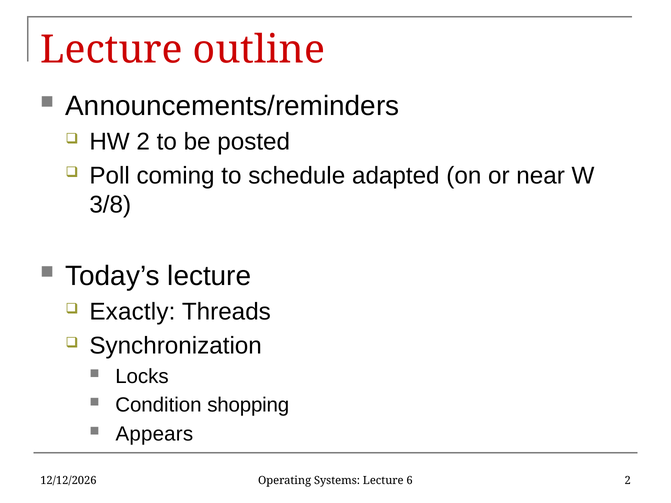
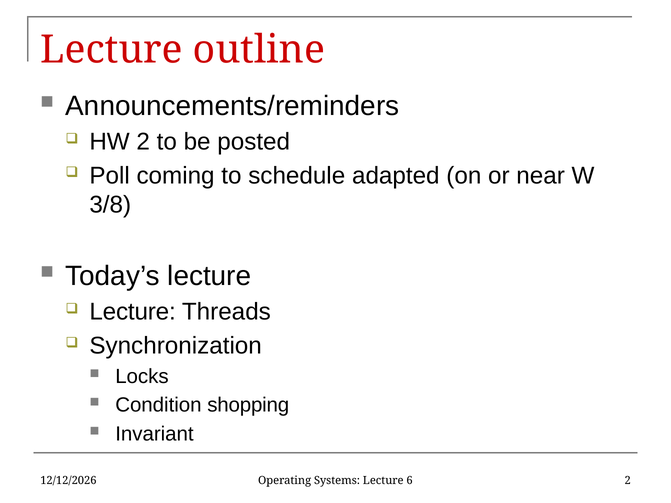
Exactly: Exactly -> Lecture (133, 312)
Appears: Appears -> Invariant (154, 434)
